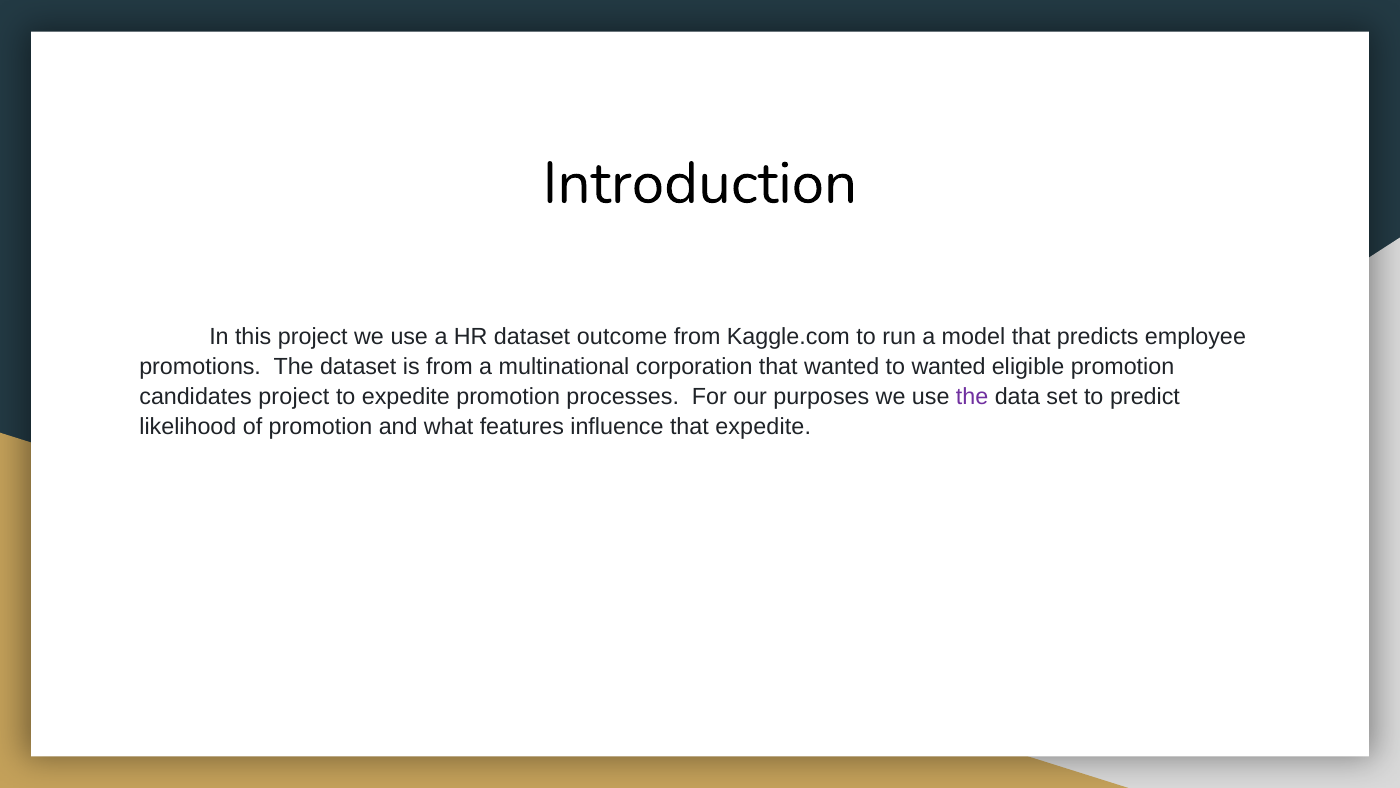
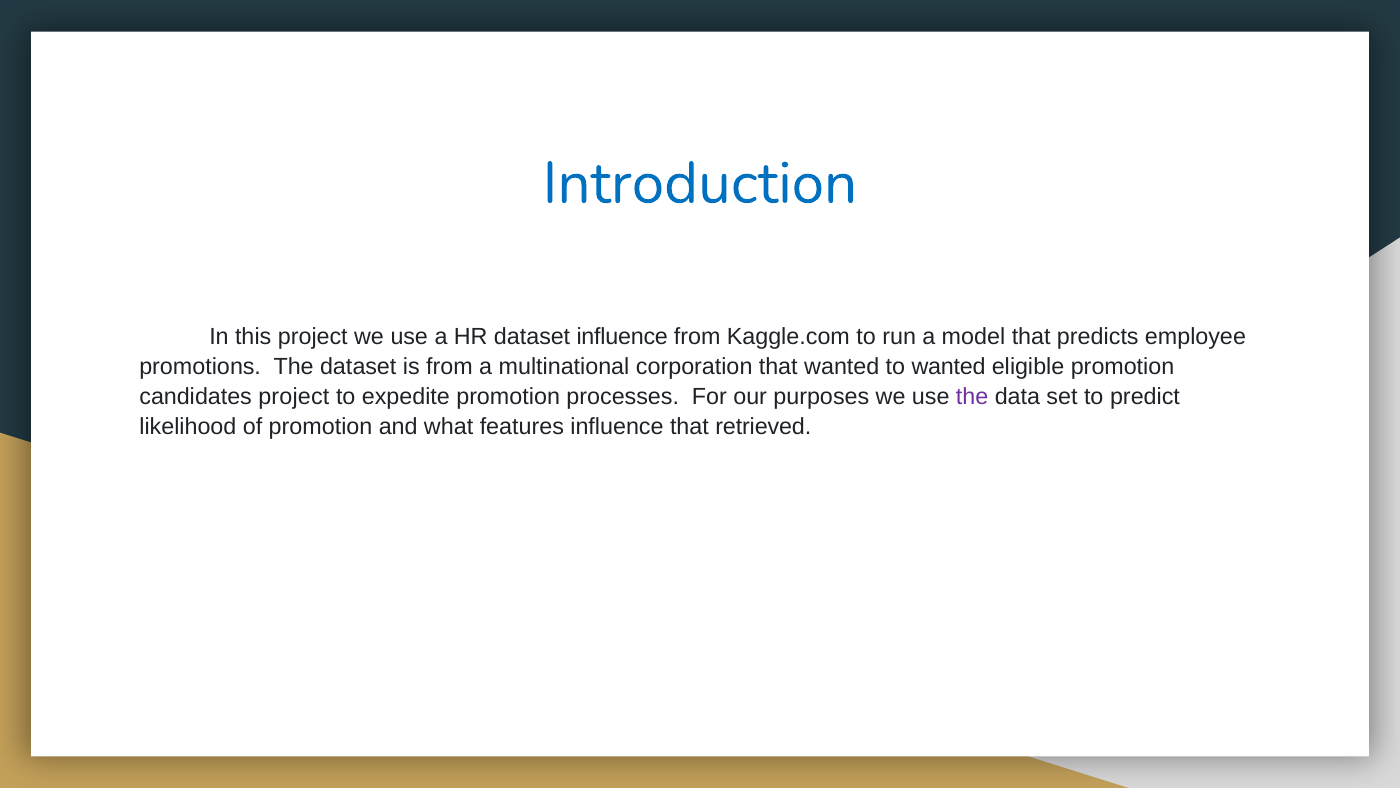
Introduction colour: black -> blue (700, 183)
dataset outcome: outcome -> influence (622, 336)
that expedite: expedite -> retrieved (763, 426)
